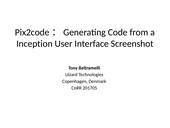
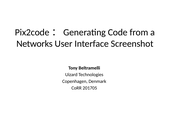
Inception: Inception -> Networks (35, 44)
